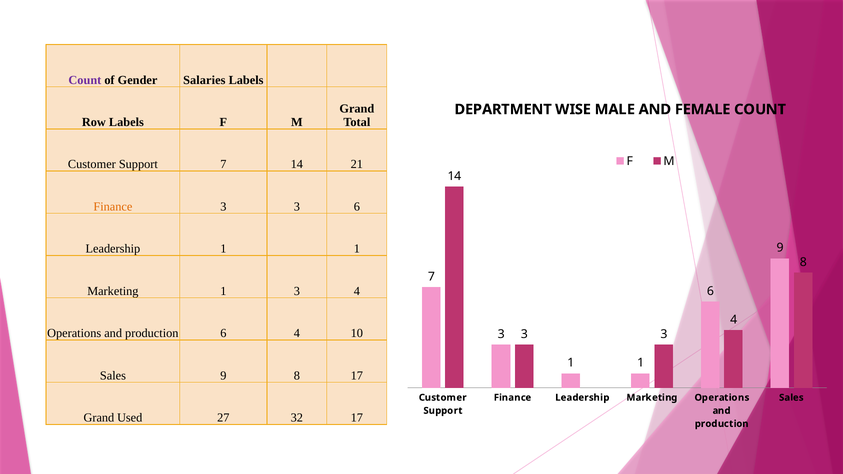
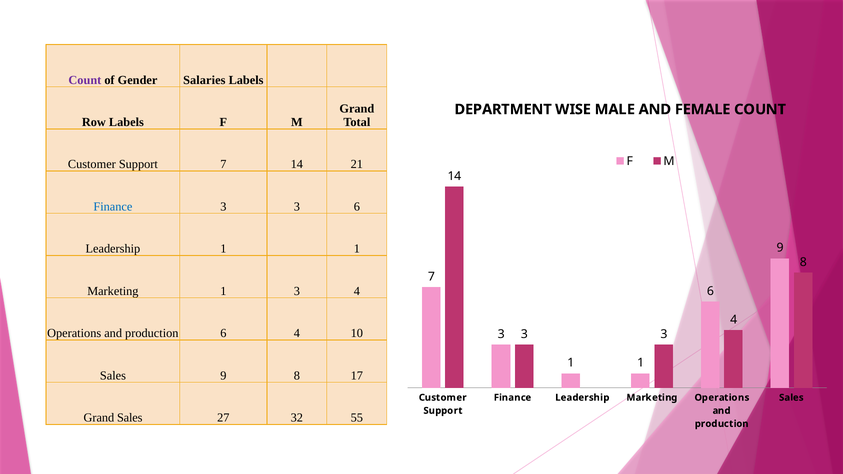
Finance colour: orange -> blue (113, 207)
Grand Used: Used -> Sales (130, 418)
32 17: 17 -> 55 (357, 418)
